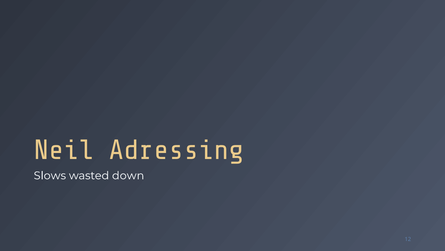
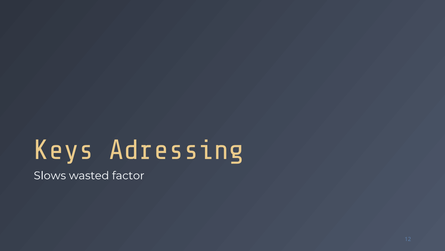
Neil: Neil -> Keys (64, 150)
down: down -> factor (128, 175)
